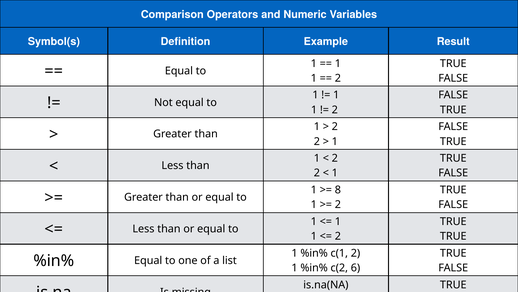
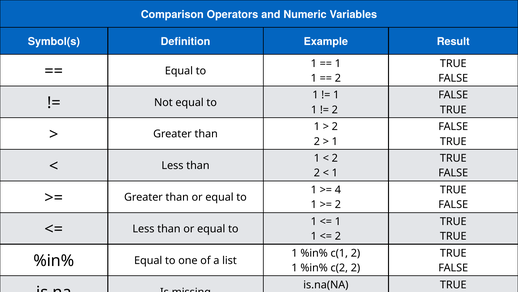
8: 8 -> 4 (338, 190)
c(2 6: 6 -> 2 (356, 267)
